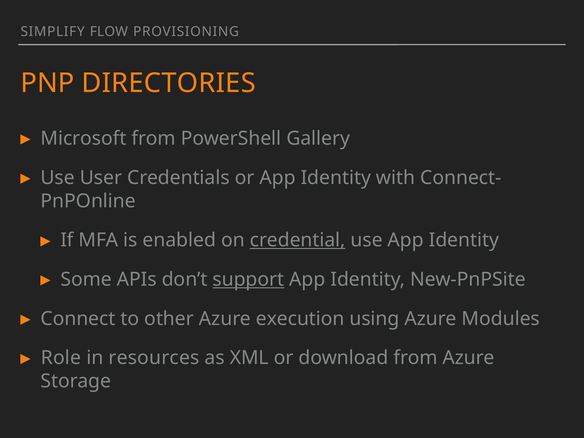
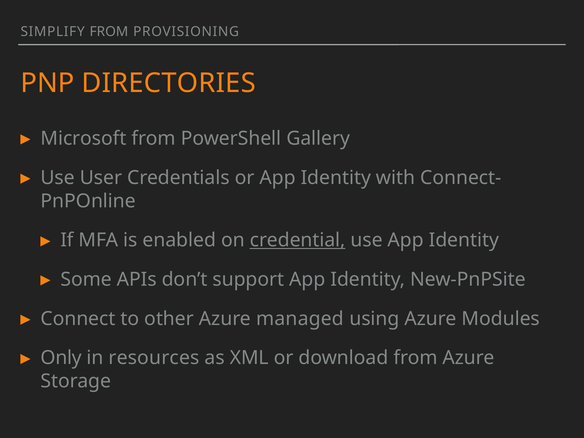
SIMPLIFY FLOW: FLOW -> FROM (109, 32)
support underline: present -> none (248, 279)
execution: execution -> managed (300, 319)
Role: Role -> Only (61, 358)
